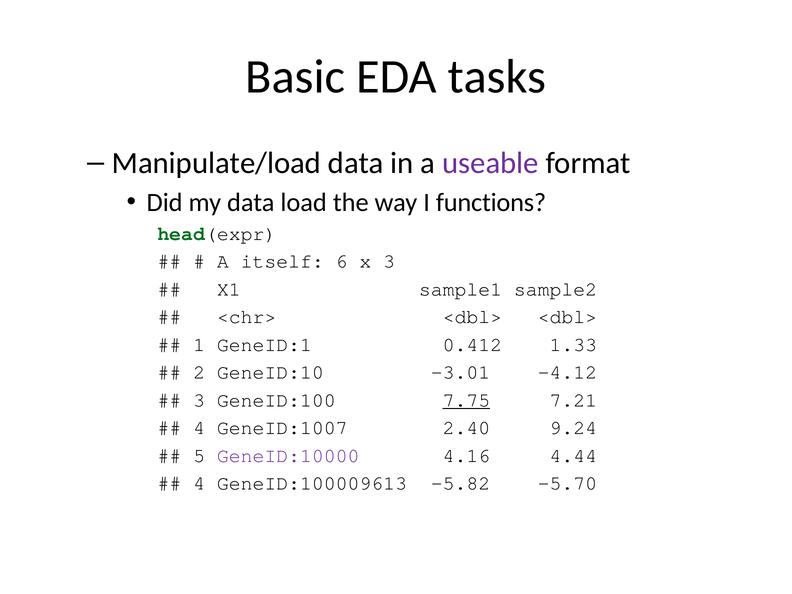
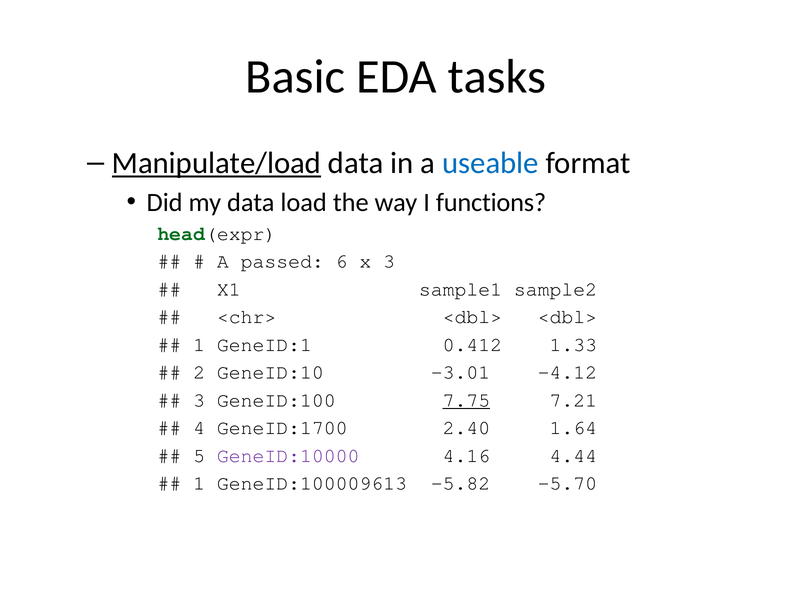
Manipulate/load underline: none -> present (216, 163)
useable colour: purple -> blue (490, 163)
itself: itself -> passed (282, 261)
GeneID:1007: GeneID:1007 -> GeneID:1700 (282, 428)
9.24: 9.24 -> 1.64 (573, 428)
4: 4 -> 1 (199, 483)
